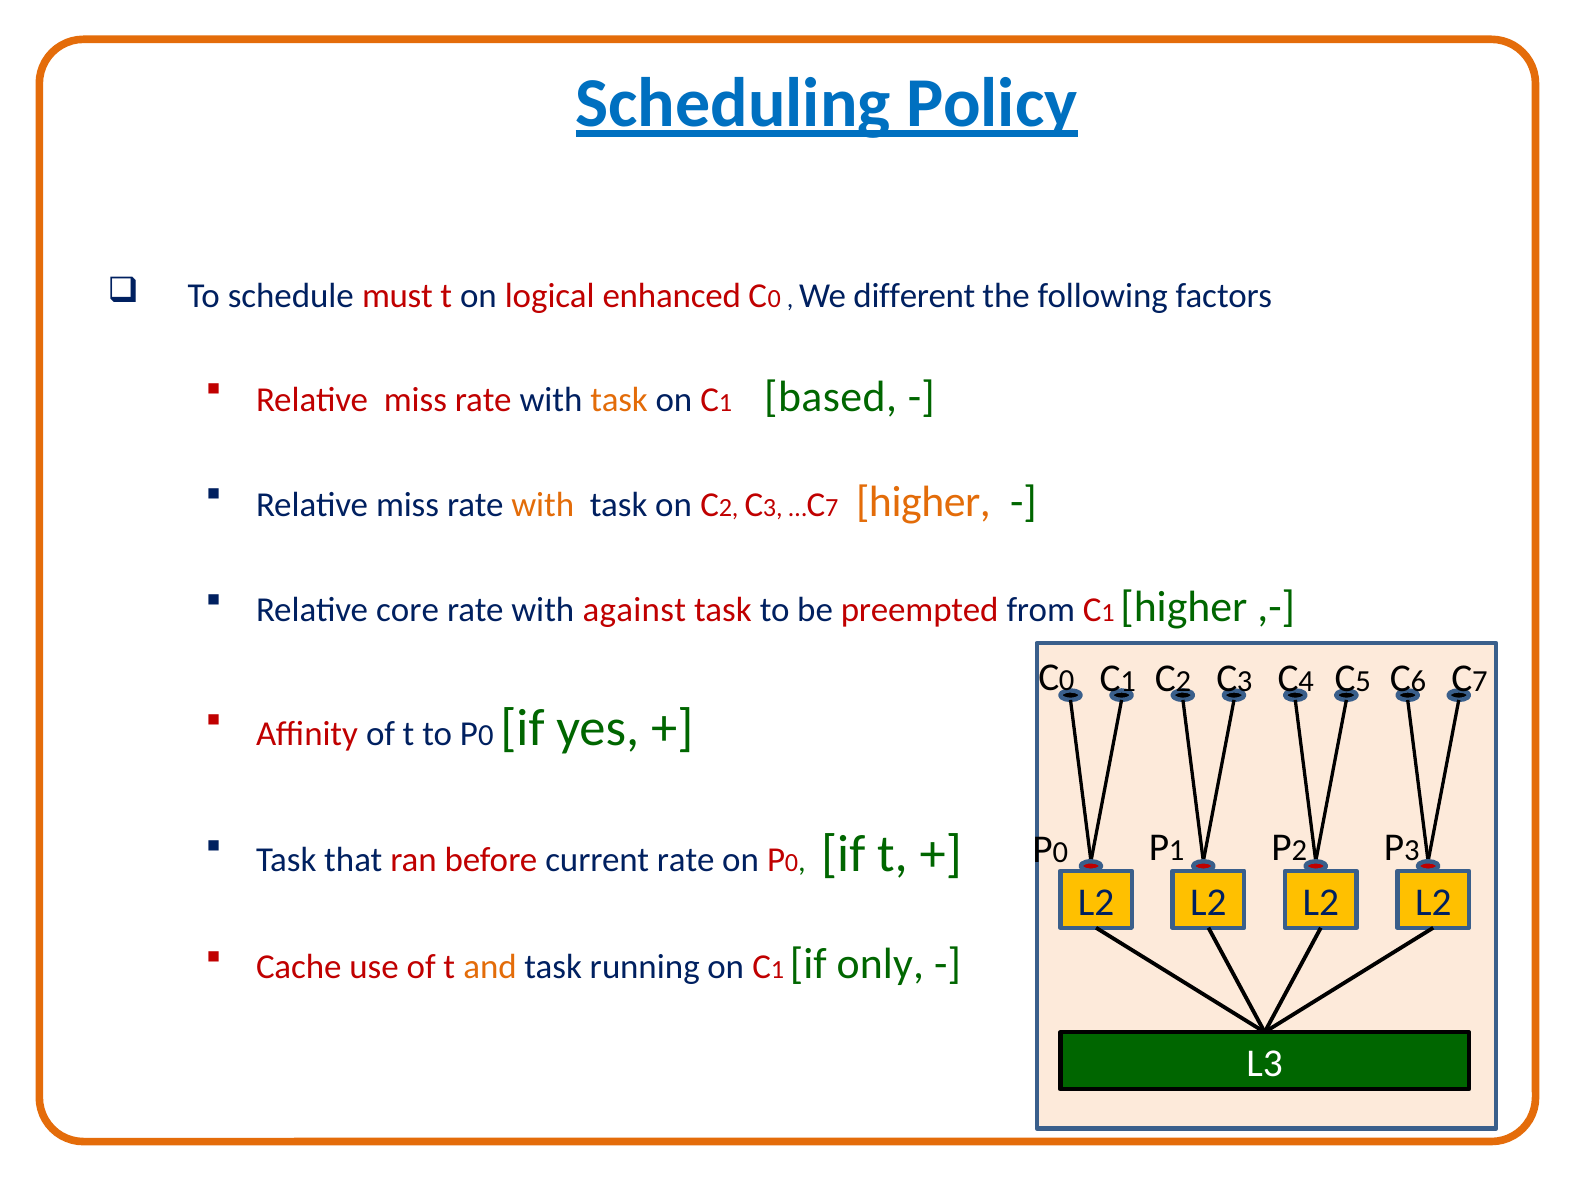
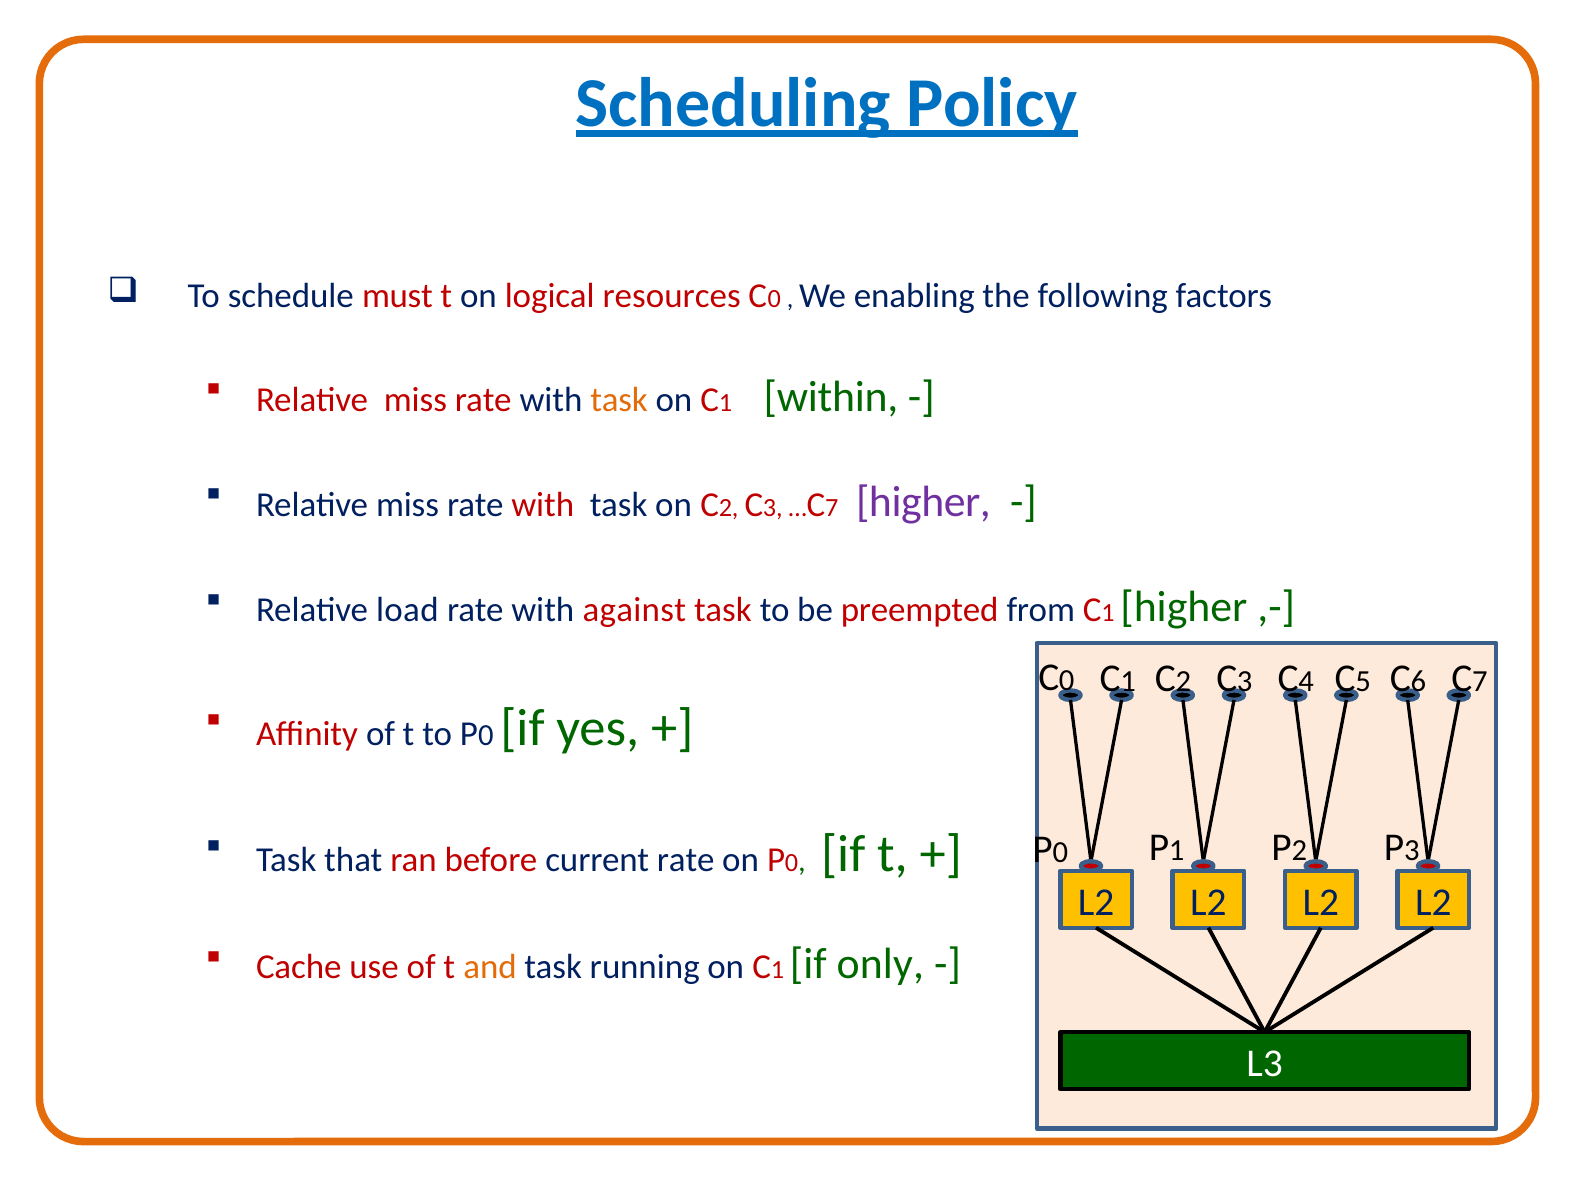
enhanced: enhanced -> resources (672, 296)
different: different -> enabling (914, 296)
based: based -> within (831, 397)
with colour: orange -> red (543, 505)
higher colour: orange -> purple (923, 502)
core: core -> load (407, 610)
